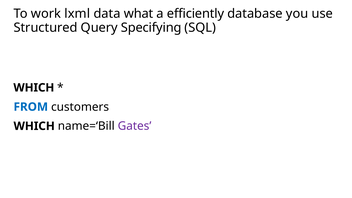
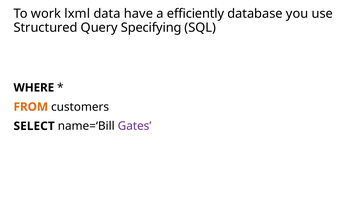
what: what -> have (138, 14)
WHICH: WHICH -> WHERE (34, 88)
FROM colour: blue -> orange (31, 107)
WHICH: WHICH -> SELECT (34, 126)
